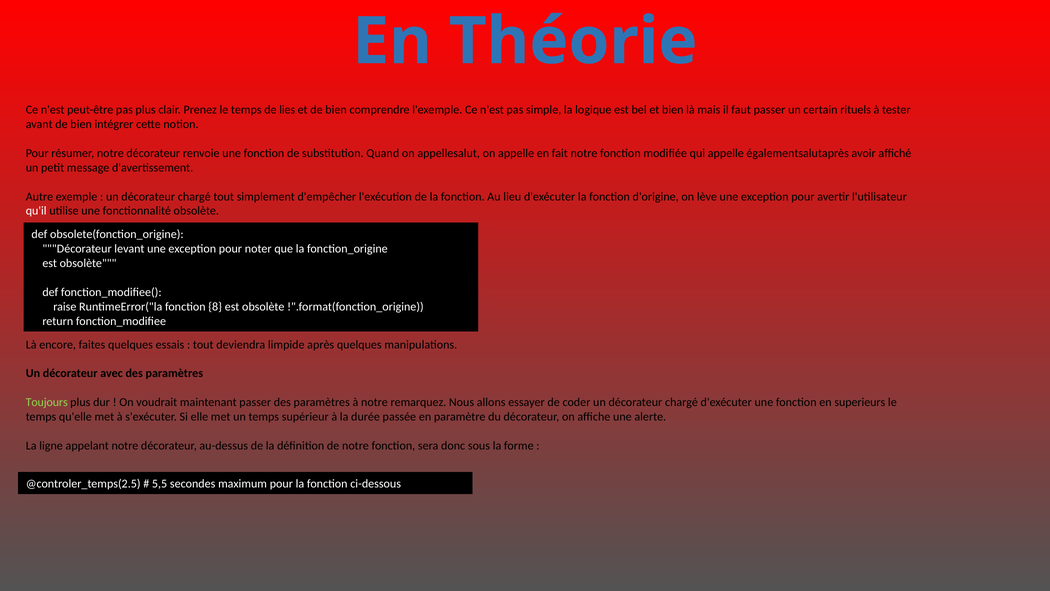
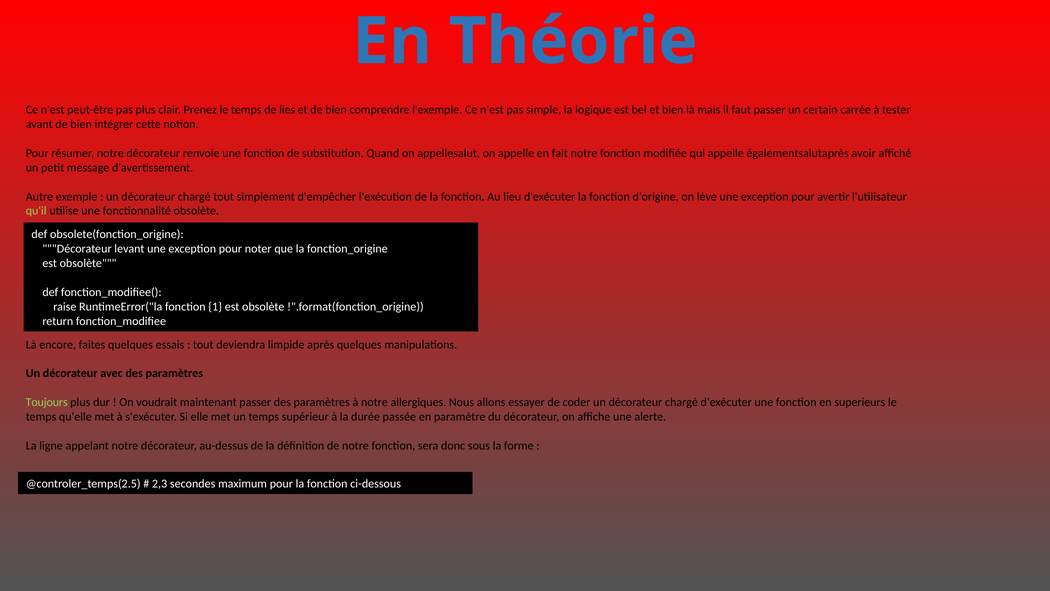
rituels: rituels -> carrée (856, 110)
qu'il colour: white -> light green (36, 211)
8: 8 -> 1 (215, 307)
remarquez: remarquez -> allergiques (418, 402)
5,5: 5,5 -> 2,3 (160, 484)
